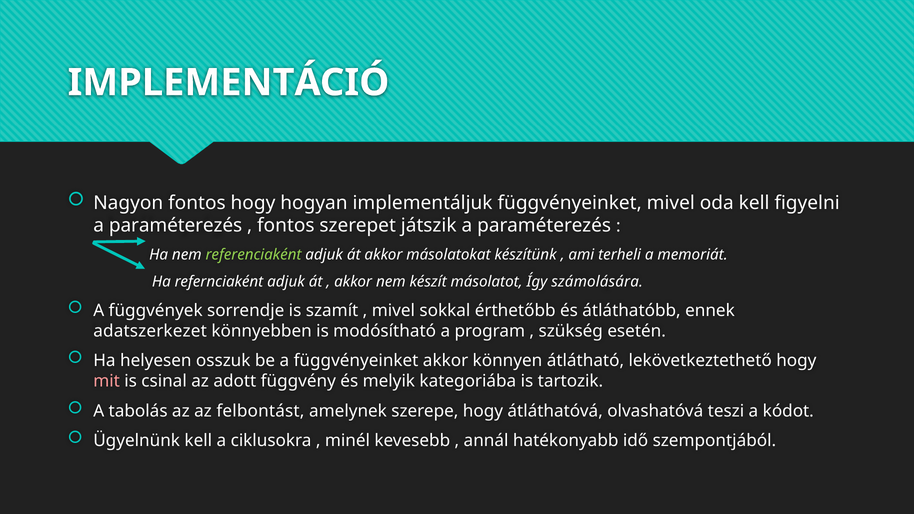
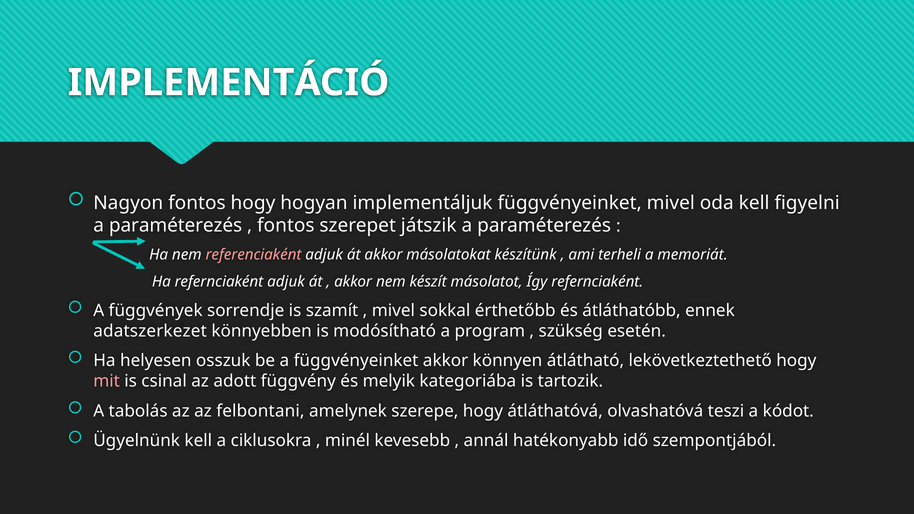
referenciaként colour: light green -> pink (254, 255)
Így számolására: számolására -> refernciaként (597, 282)
felbontást: felbontást -> felbontani (260, 411)
